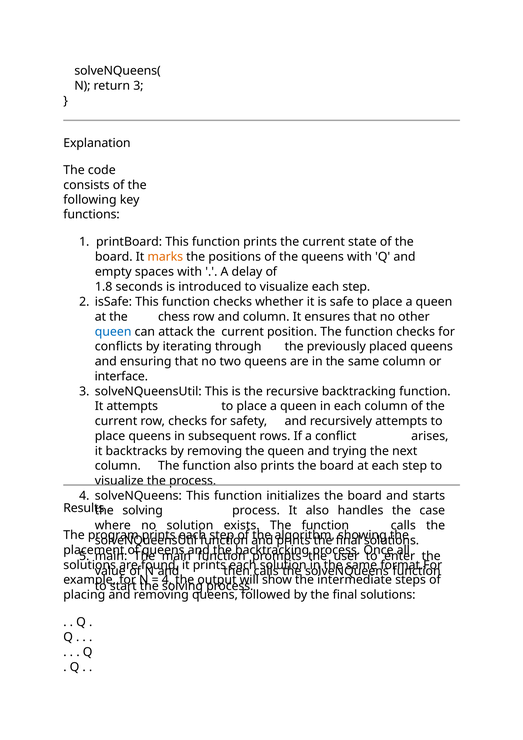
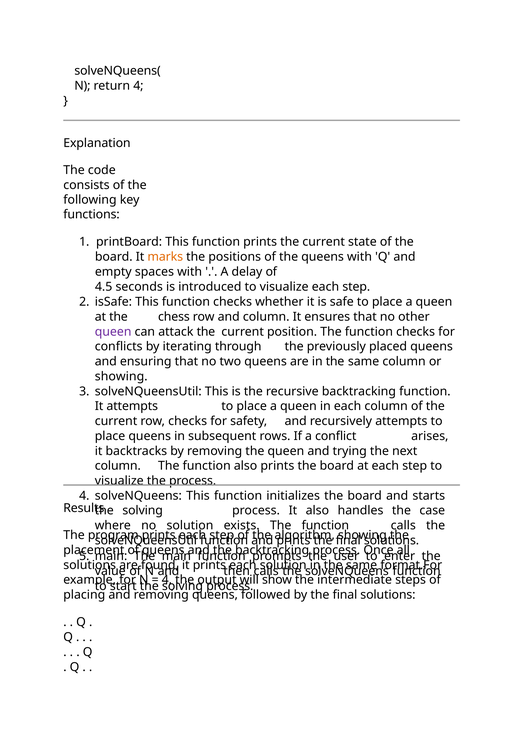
return 3: 3 -> 4 (138, 86)
1.8: 1.8 -> 4.5 (104, 287)
queen colour: blue -> purple (113, 332)
interface: interface -> showing (121, 376)
